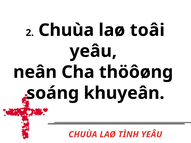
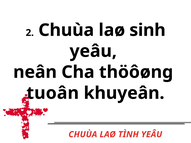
toâi: toâi -> sinh (148, 30)
soáng: soáng -> tuoân (53, 93)
